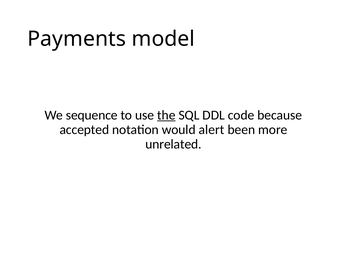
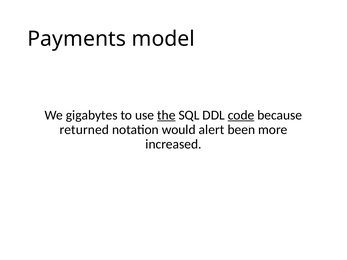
sequence: sequence -> gigabytes (92, 115)
code underline: none -> present (241, 115)
accepted: accepted -> returned (84, 130)
unrelated: unrelated -> increased (173, 144)
